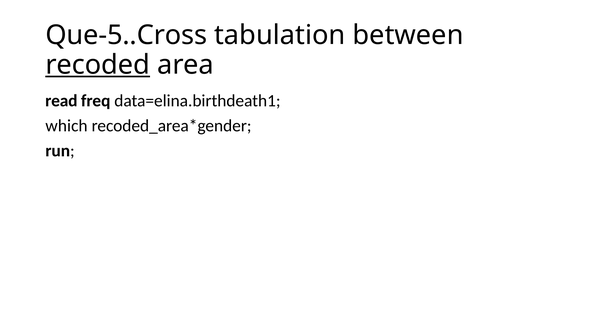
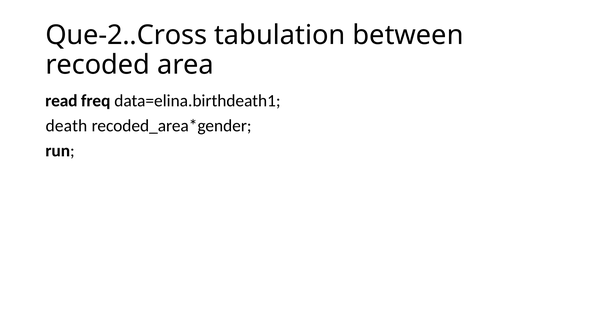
Que-5..Cross: Que-5..Cross -> Que-2..Cross (126, 35)
recoded underline: present -> none (98, 65)
which: which -> death (66, 126)
